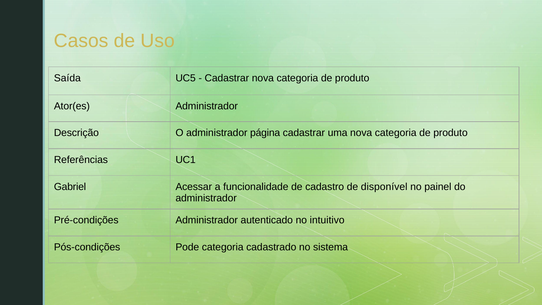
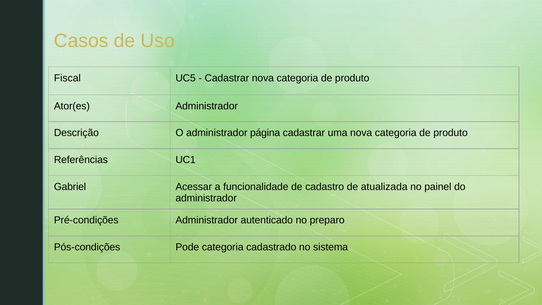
Saída: Saída -> Fiscal (67, 78)
disponível: disponível -> atualizada (384, 187)
intuitivo: intuitivo -> preparo (327, 220)
